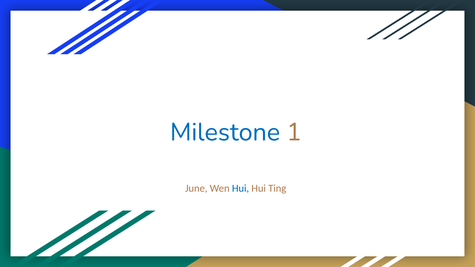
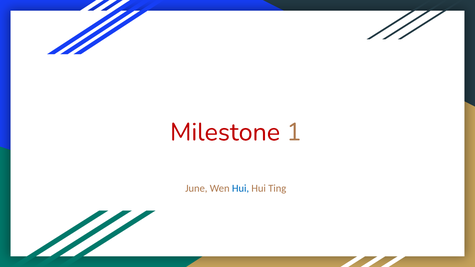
Milestone colour: blue -> red (225, 132)
